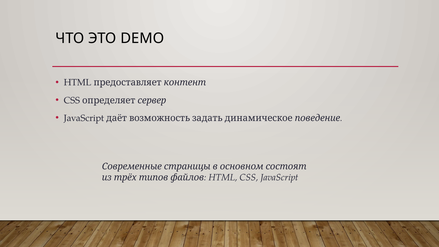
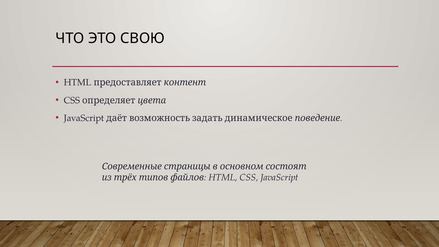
DEMO: DEMO -> СВОЮ (142, 38)
сервер: сервер -> цвета (152, 100)
